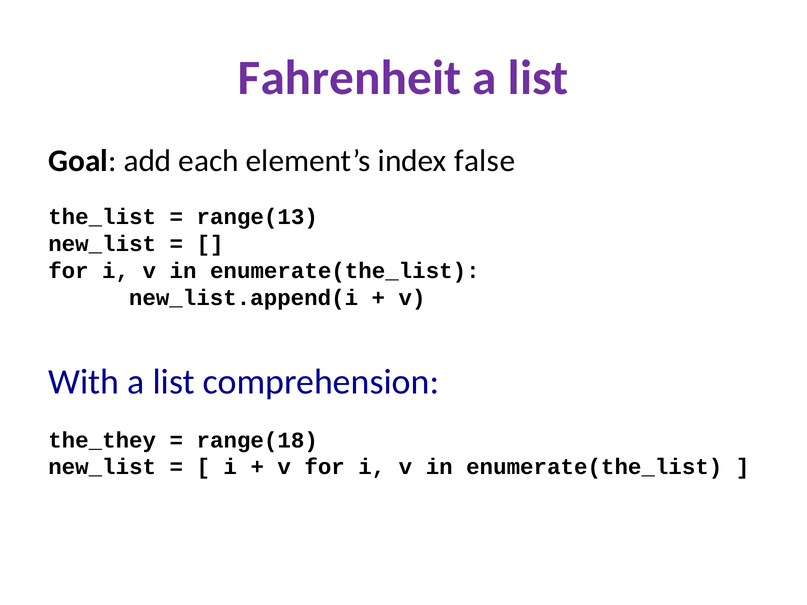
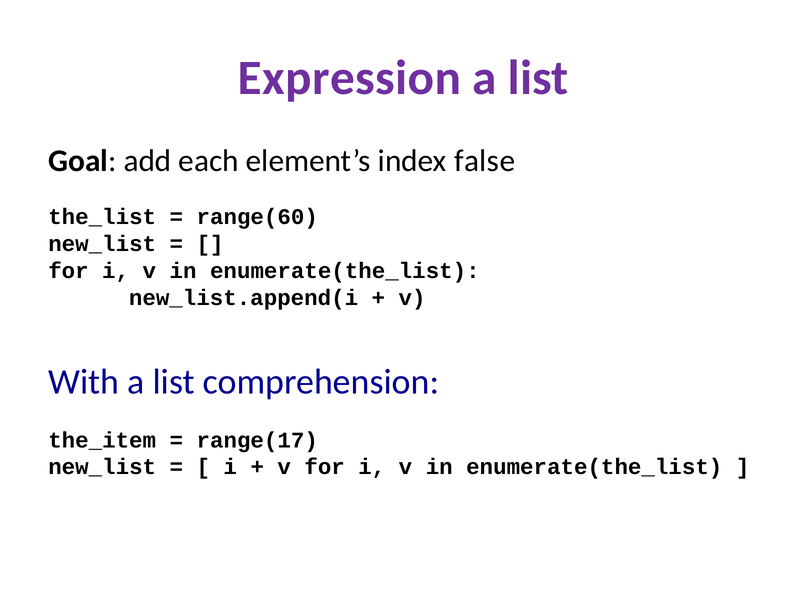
Fahrenheit: Fahrenheit -> Expression (349, 78)
range(13: range(13 -> range(60 (257, 217)
the_they: the_they -> the_item (102, 440)
range(18: range(18 -> range(17 (257, 440)
